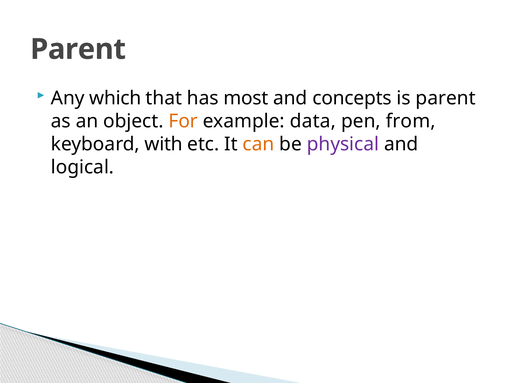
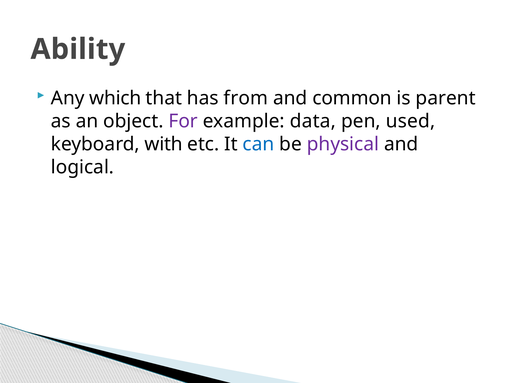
Parent: Parent -> Ability (78, 49)
most: most -> from (246, 98)
concepts: concepts -> common (352, 98)
For colour: orange -> purple (183, 121)
from: from -> used (411, 121)
can colour: orange -> blue (258, 144)
